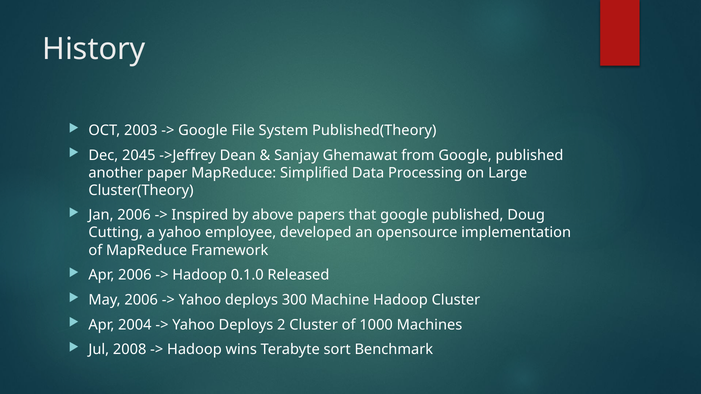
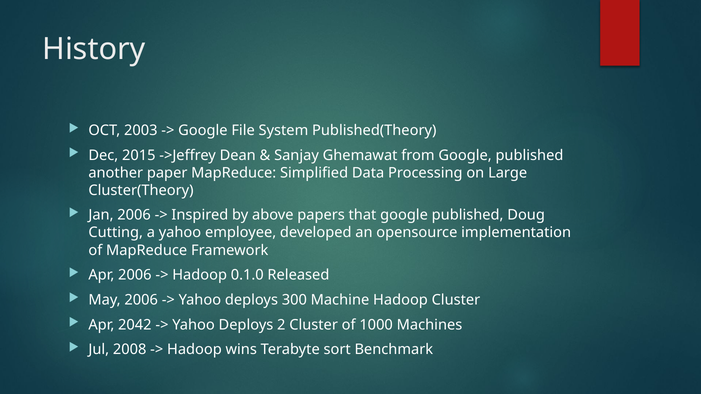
2045: 2045 -> 2015 (139, 155)
2004: 2004 -> 2042 (135, 325)
